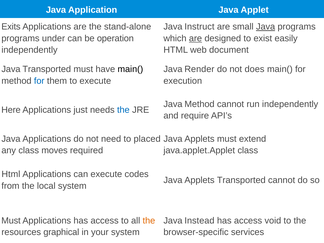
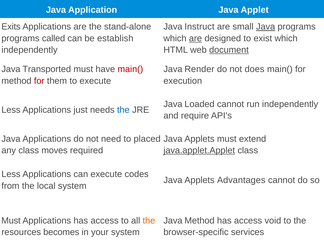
under: under -> called (54, 38)
operation: operation -> establish (115, 38)
exist easily: easily -> which (286, 38)
document underline: none -> present (229, 50)
main( colour: black -> red (130, 69)
for colour: blue -> red (39, 81)
Java Method: Method -> Loaded (199, 104)
Here: Here -> Less (11, 110)
java.applet.Applet underline: none -> present (199, 150)
Html: Html -> Less (11, 174)
Applets Transported: Transported -> Advantages (241, 180)
Java Instead: Instead -> Method (199, 221)
graphical: graphical -> becomes (61, 232)
